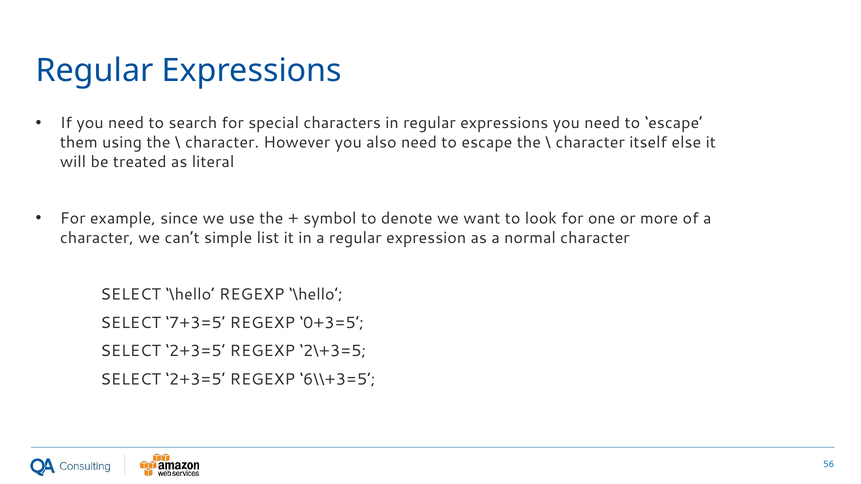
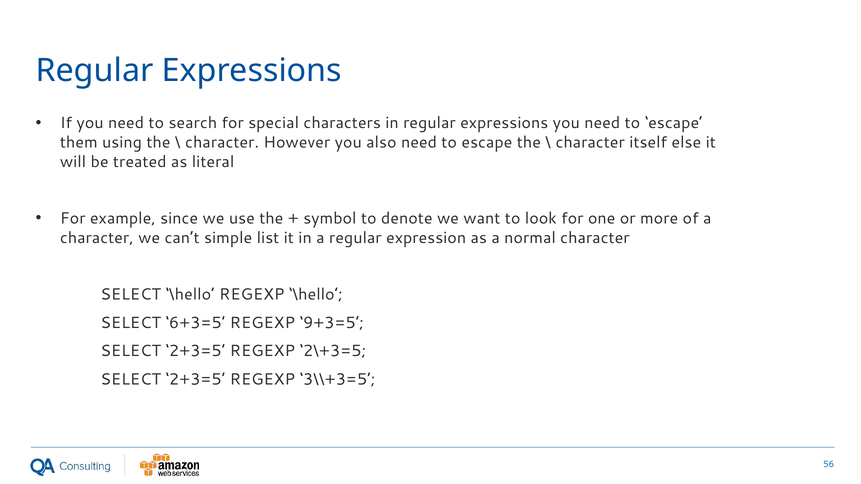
7+3=5: 7+3=5 -> 6+3=5 (195, 323)
0+3=5: 0+3=5 -> 9+3=5 (332, 323)
6\\+3=5: 6\\+3=5 -> 3\\+3=5 (337, 380)
